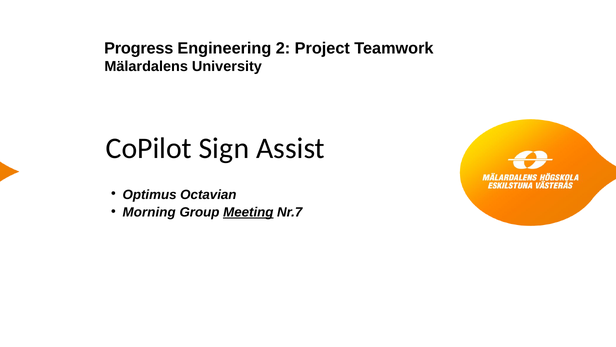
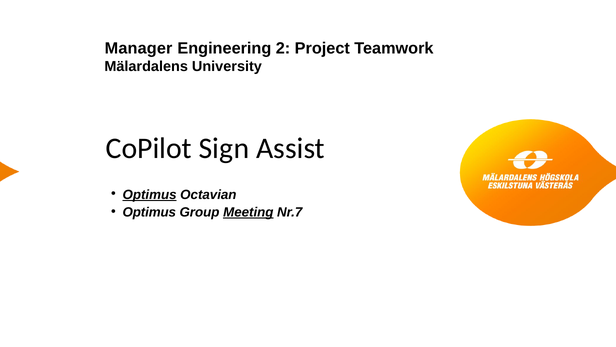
Progress: Progress -> Manager (139, 48)
Optimus underline: none -> present (150, 194)
Morning: Morning -> Optimus (149, 212)
